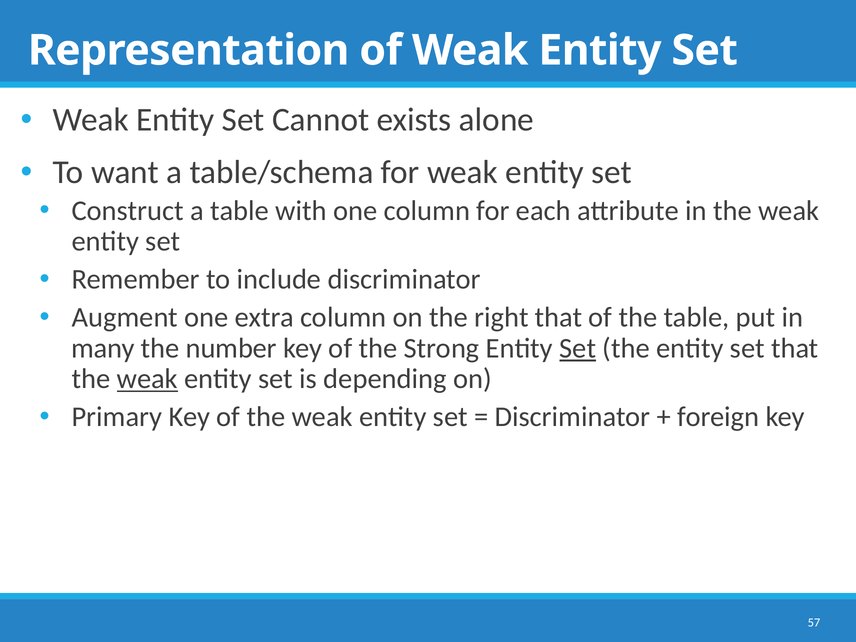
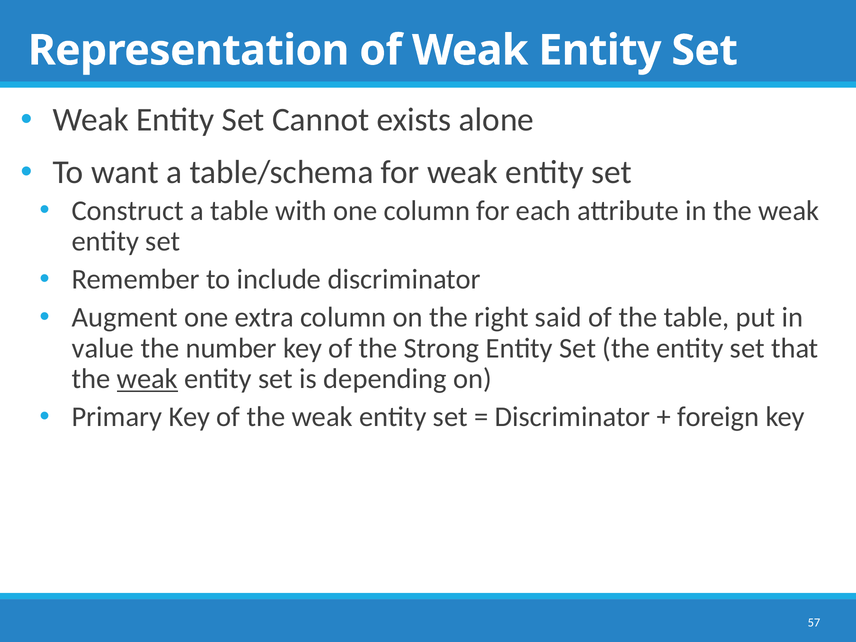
right that: that -> said (558, 317)
many: many -> value (103, 348)
Set underline: present -> none (578, 348)
